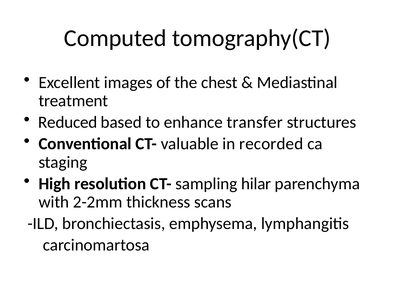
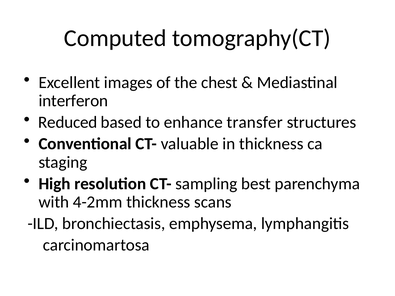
treatment: treatment -> interferon (73, 101)
in recorded: recorded -> thickness (271, 144)
hilar: hilar -> best (256, 184)
2-2mm: 2-2mm -> 4-2mm (98, 202)
